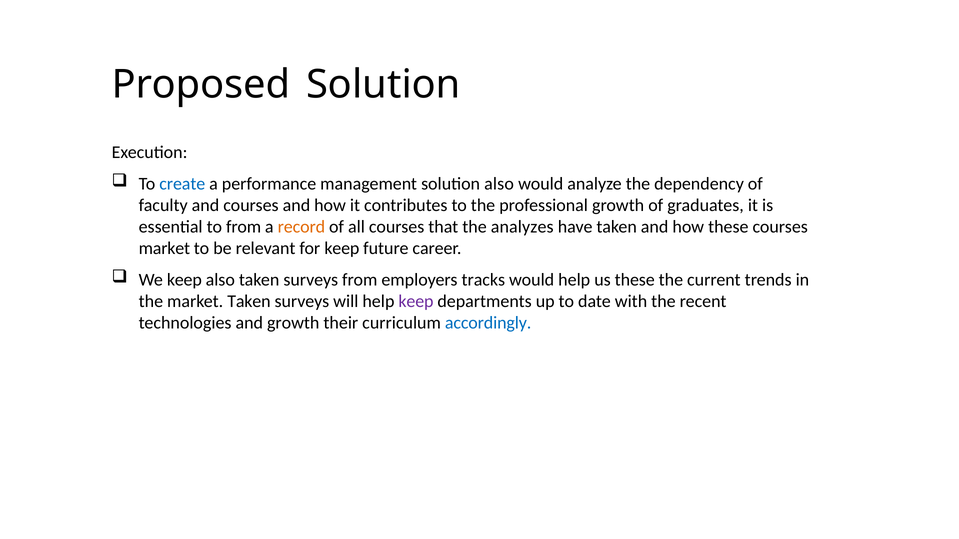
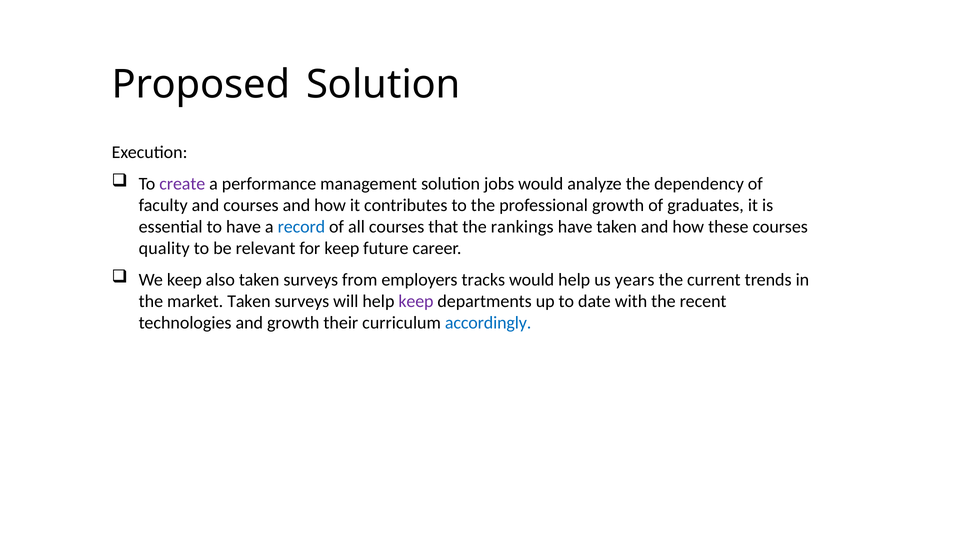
create colour: blue -> purple (182, 184)
solution also: also -> jobs (499, 184)
to from: from -> have (244, 227)
record colour: orange -> blue (301, 227)
analyzes: analyzes -> rankings (522, 227)
market: market -> quality (164, 249)
us these: these -> years (635, 280)
